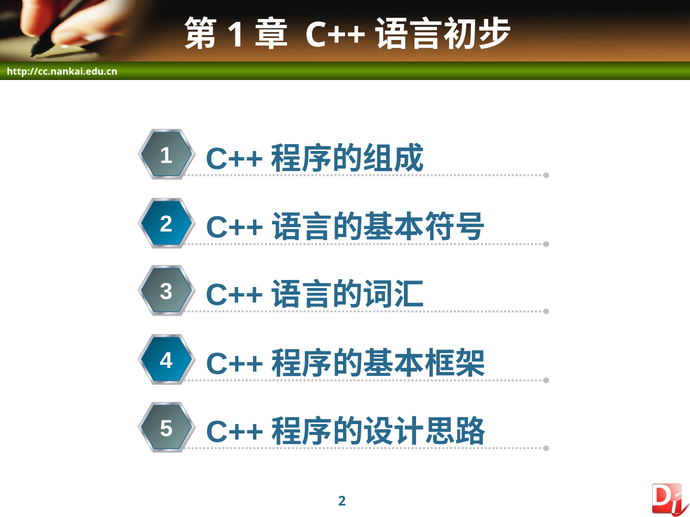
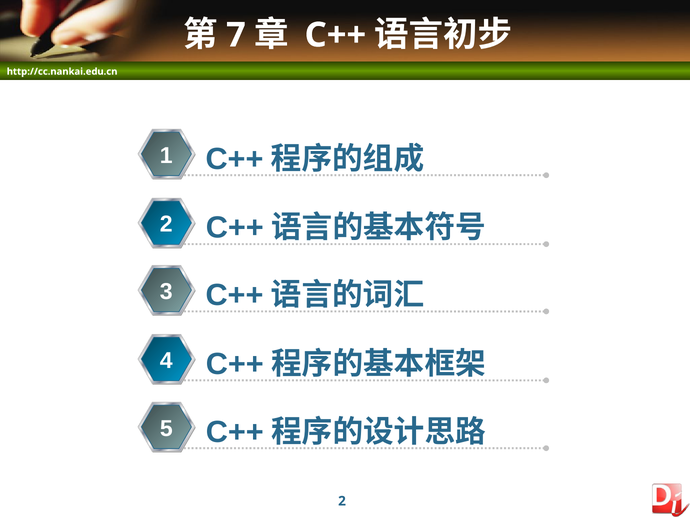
1: 1 -> 7 (236, 35)
